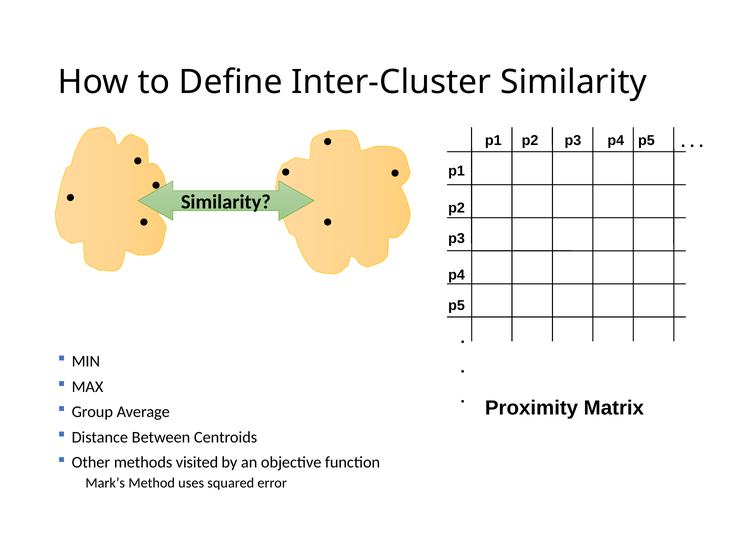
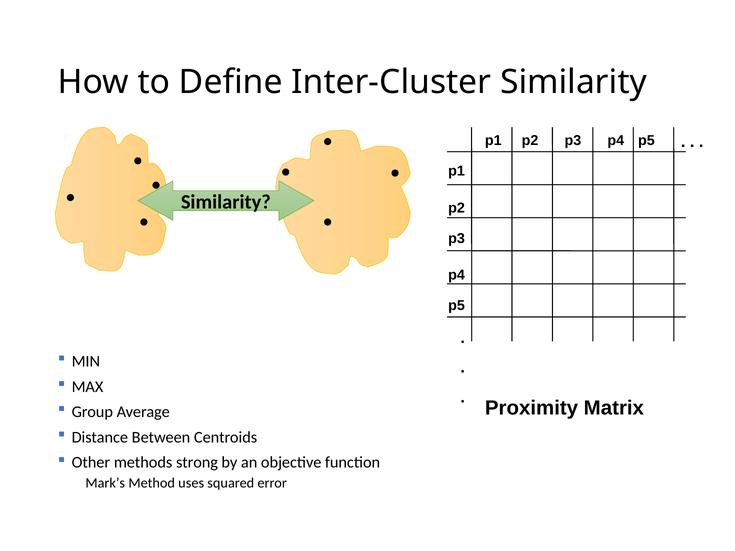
visited: visited -> strong (197, 463)
